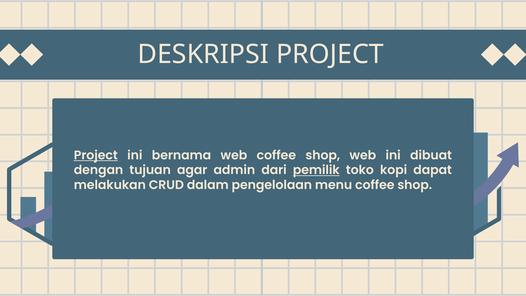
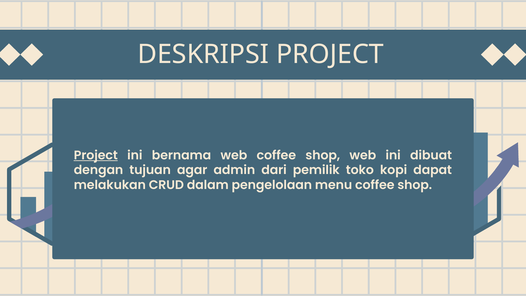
pemilik underline: present -> none (316, 170)
